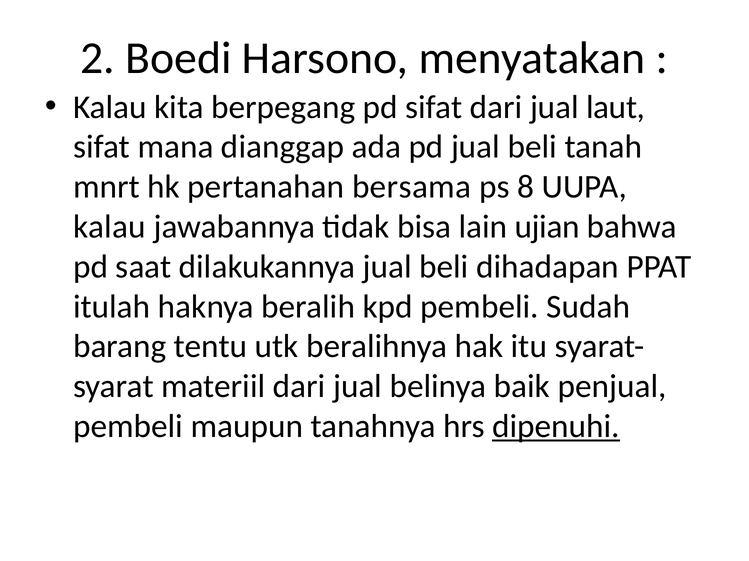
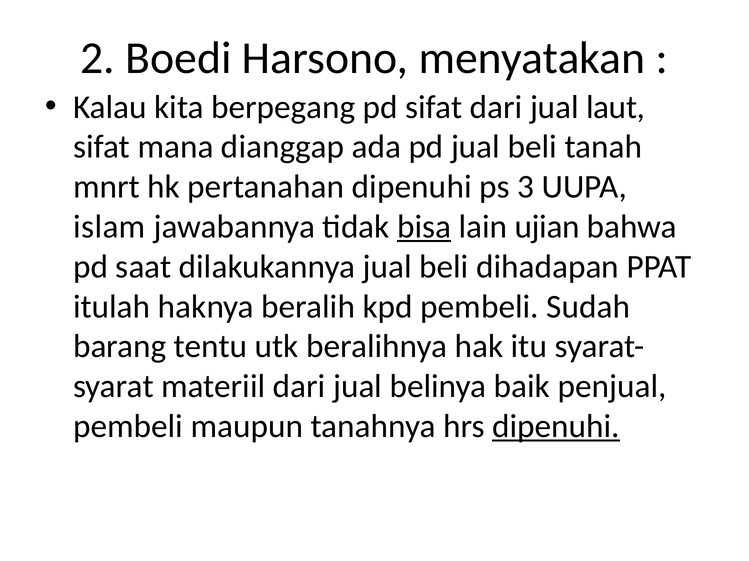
pertanahan bersama: bersama -> dipenuhi (412, 187)
8: 8 -> 3 (526, 187)
kalau: kalau -> islam (109, 227)
bisa underline: none -> present (424, 227)
